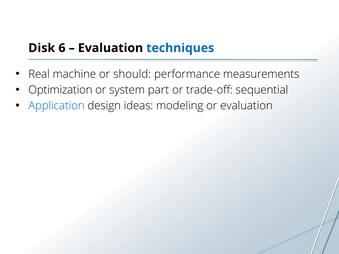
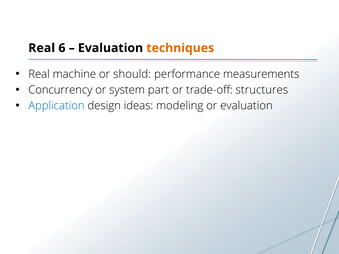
Disk: Disk -> Real (42, 48)
techniques colour: blue -> orange (180, 48)
Optimization: Optimization -> Concurrency (60, 90)
sequential: sequential -> structures (262, 90)
